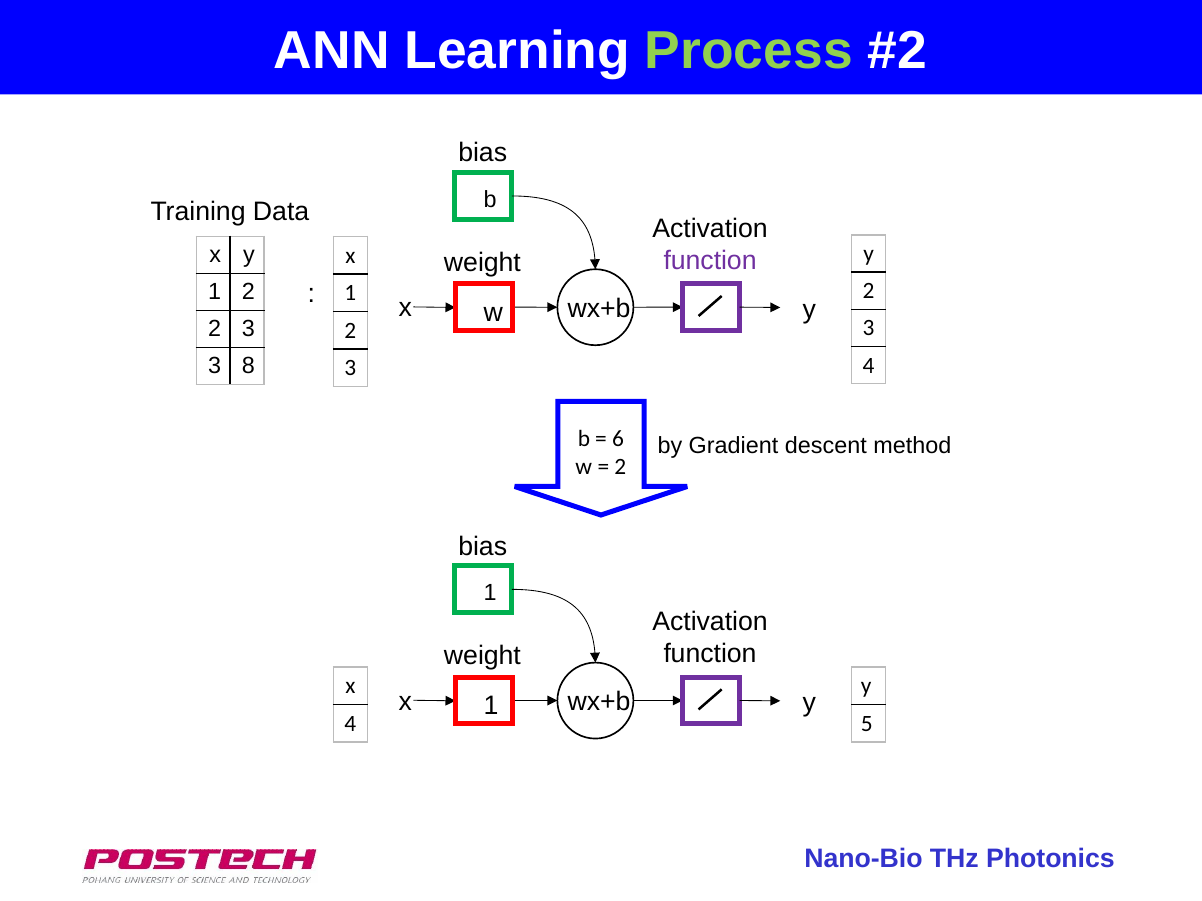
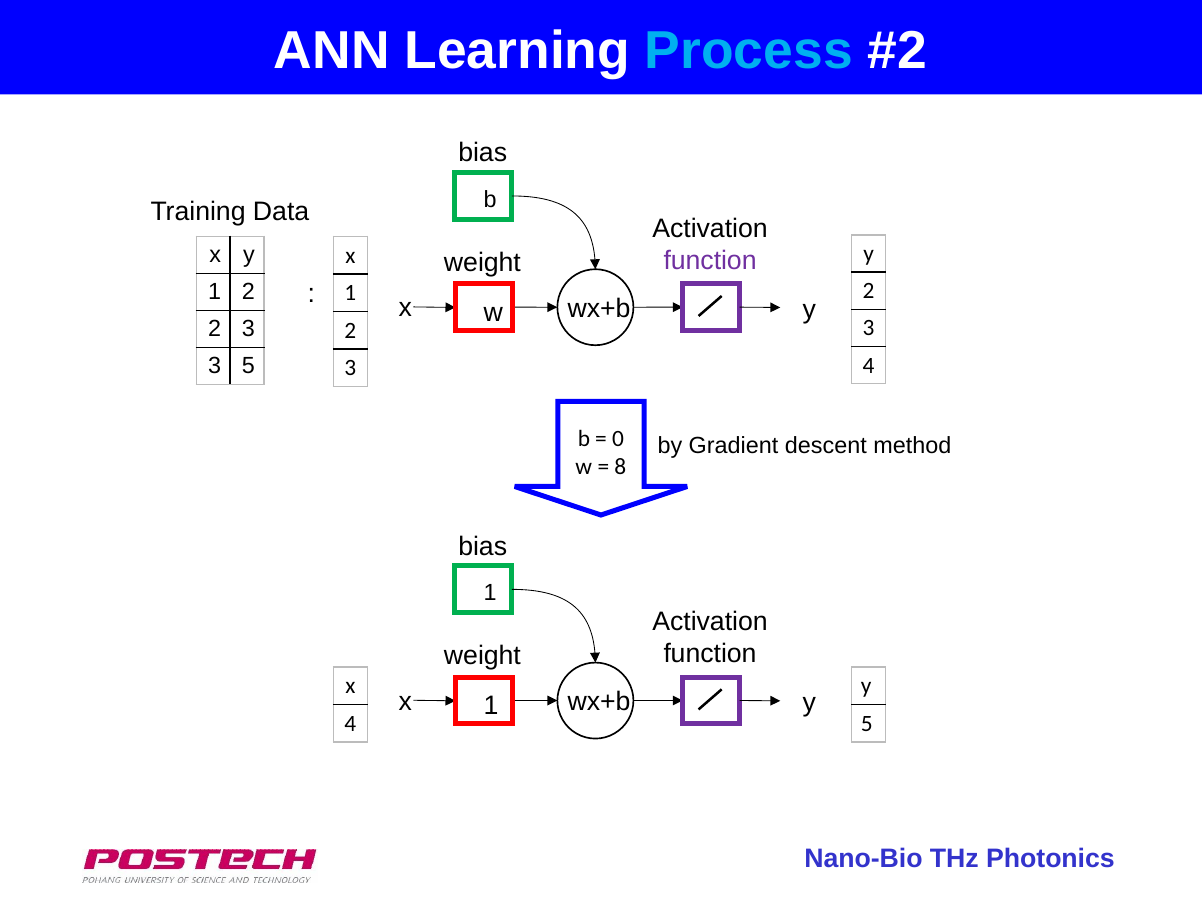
Process colour: light green -> light blue (749, 51)
3 8: 8 -> 5 (248, 366)
6: 6 -> 0 (618, 439)
2: 2 -> 8 (620, 467)
